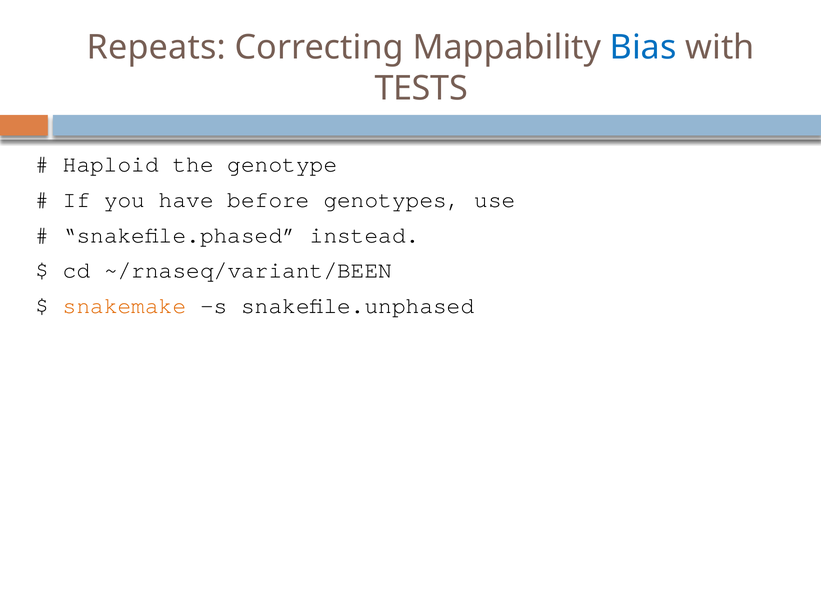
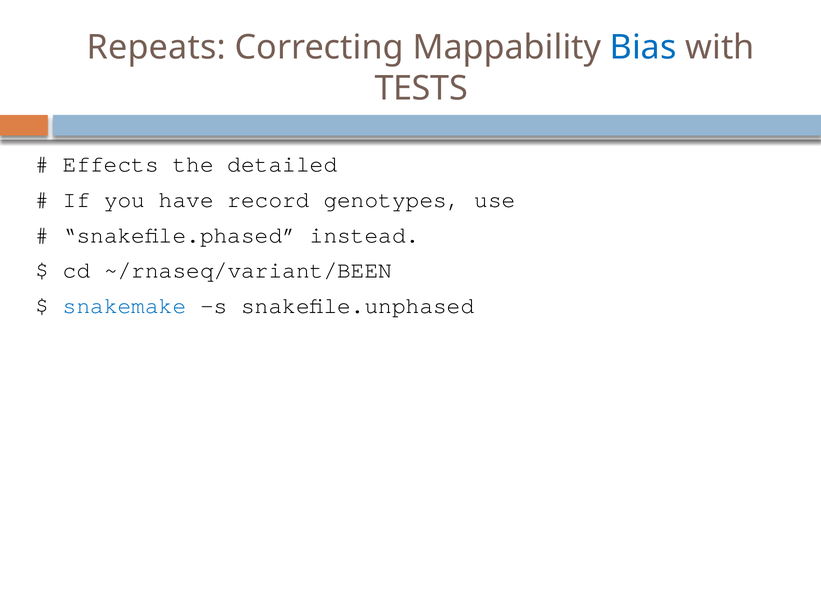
Haploid: Haploid -> Effects (111, 164)
genotype: genotype -> detailed (282, 164)
before: before -> record (269, 200)
snakemake colour: orange -> blue (125, 306)
